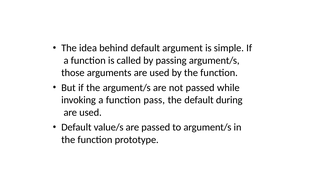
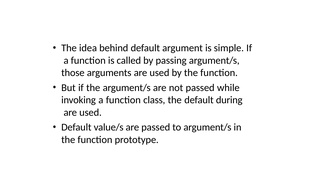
pass: pass -> class (154, 100)
